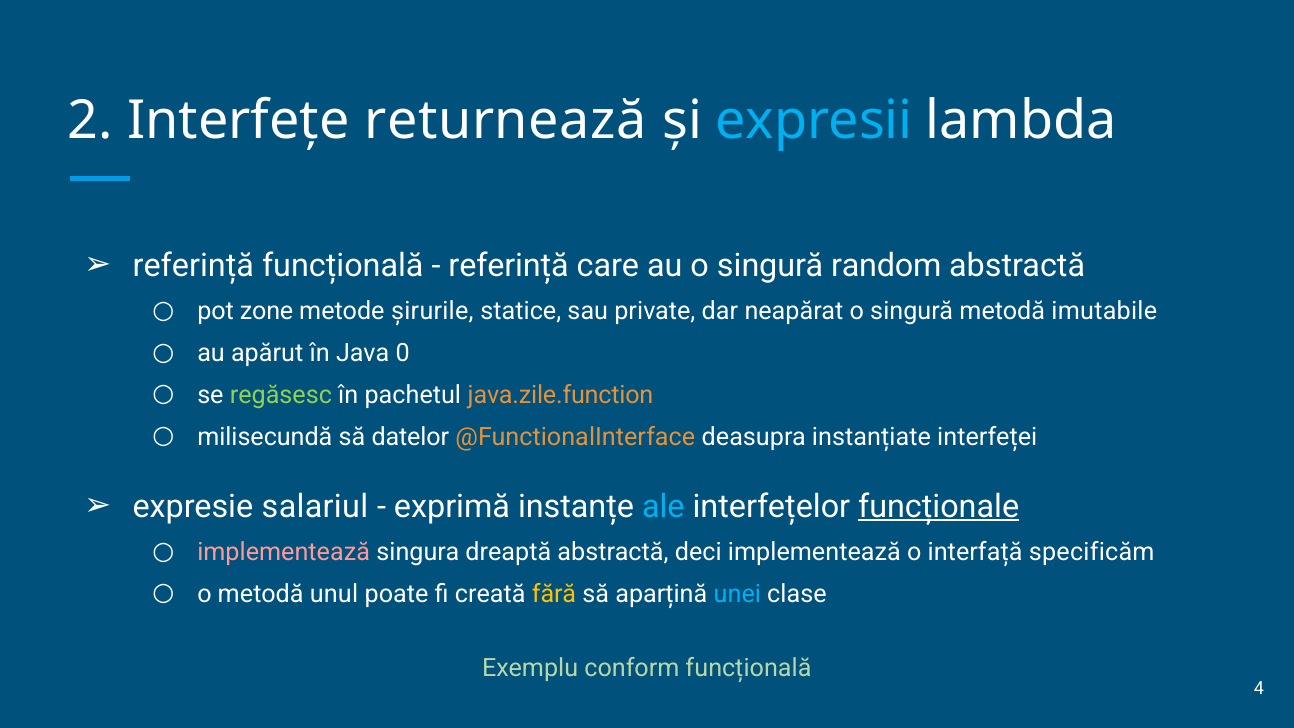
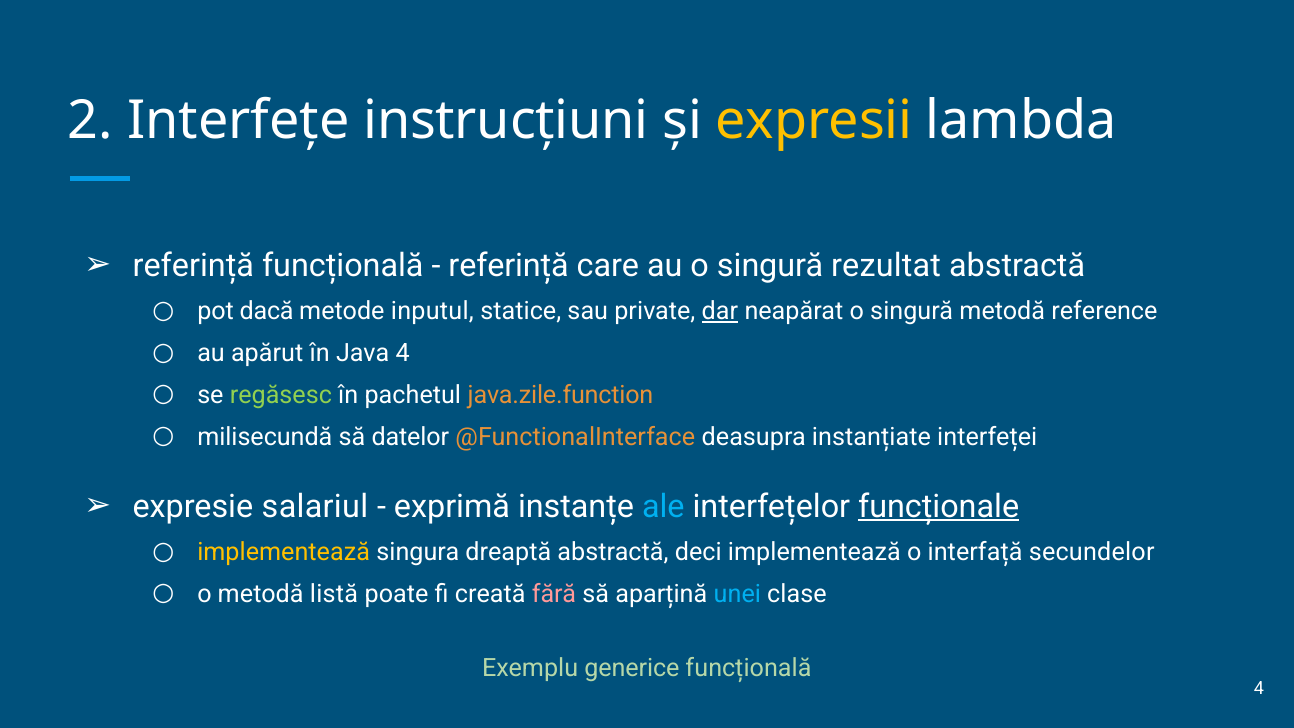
returnează: returnează -> instrucțiuni (506, 120)
expresii colour: light blue -> yellow (814, 120)
random: random -> rezultat (886, 266)
zone: zone -> dacă (267, 311)
șirurile: șirurile -> inputul (432, 311)
dar underline: none -> present (720, 311)
imutabile: imutabile -> reference (1104, 311)
Java 0: 0 -> 4 (403, 353)
implementează colour: pink -> yellow (284, 552)
specificăm: specificăm -> secundelor (1092, 552)
unul: unul -> listă (334, 594)
fără colour: yellow -> pink (554, 594)
conform: conform -> generice (632, 668)
